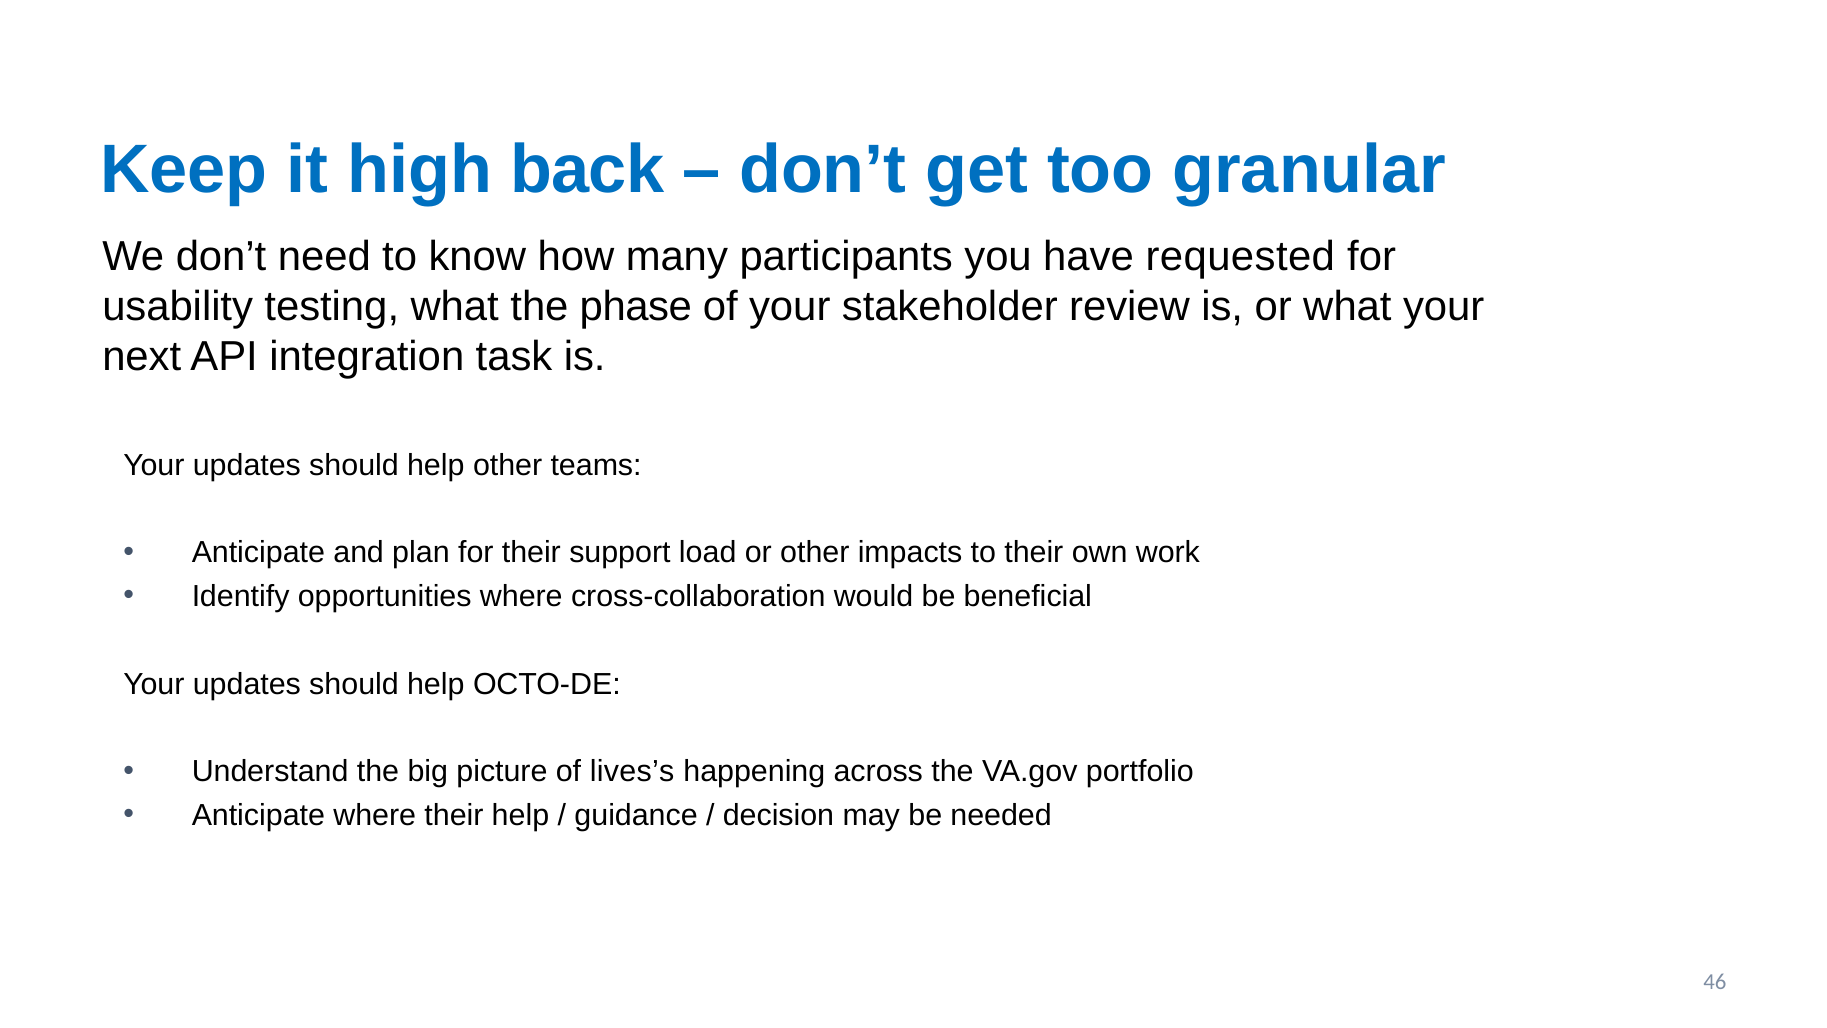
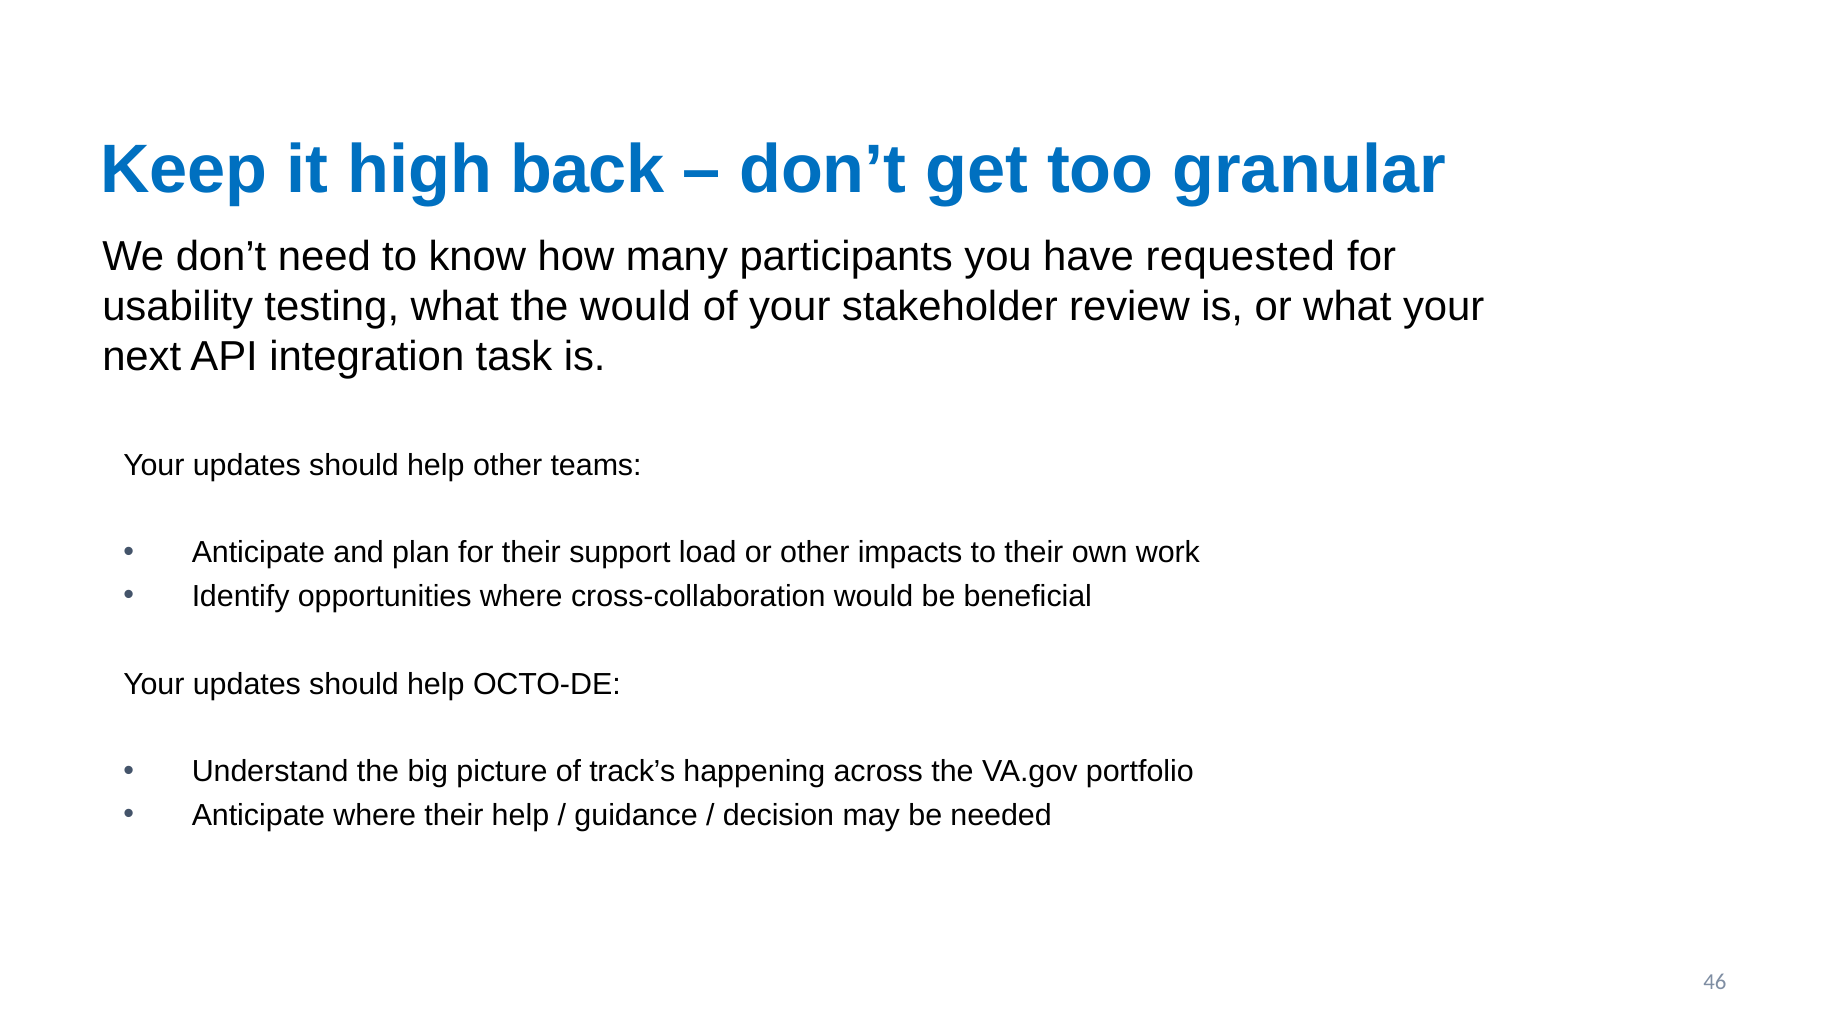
the phase: phase -> would (635, 307)
lives’s: lives’s -> track’s (632, 772)
